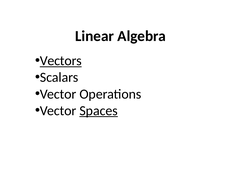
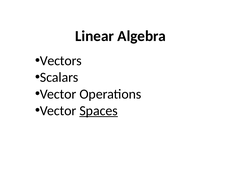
Vectors underline: present -> none (61, 61)
